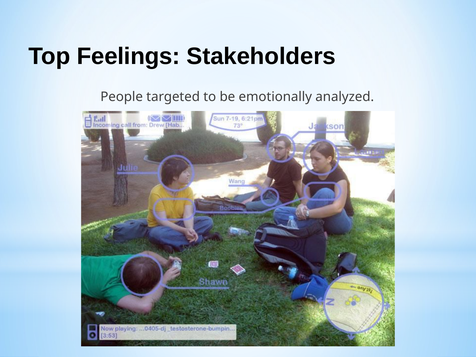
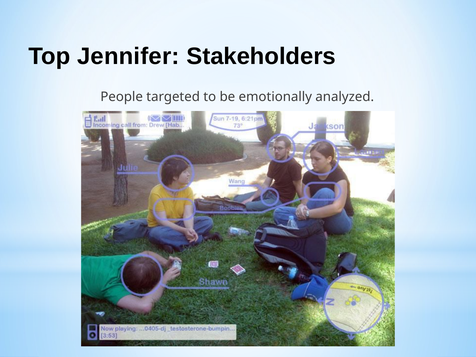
Feelings: Feelings -> Jennifer (128, 56)
